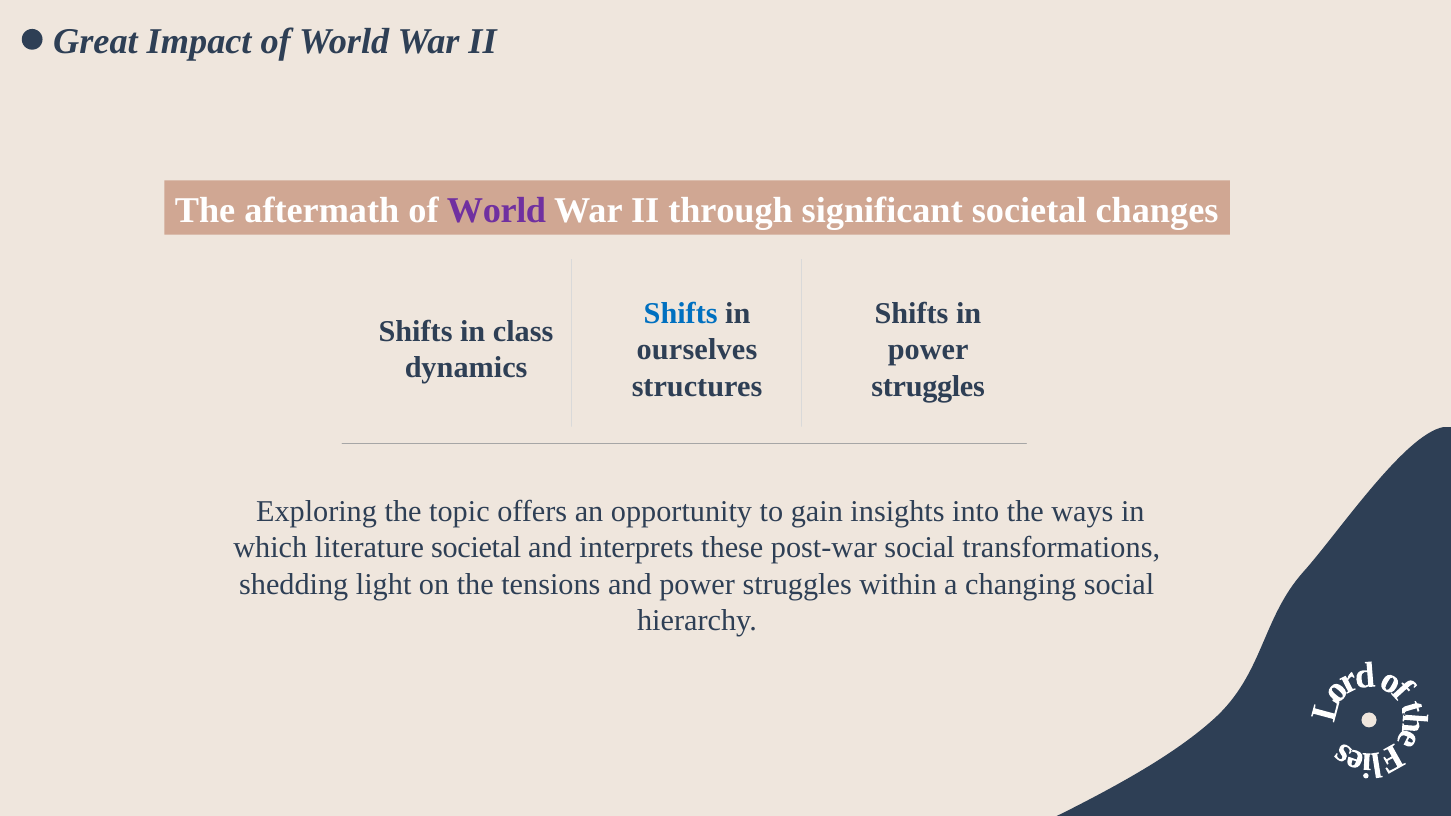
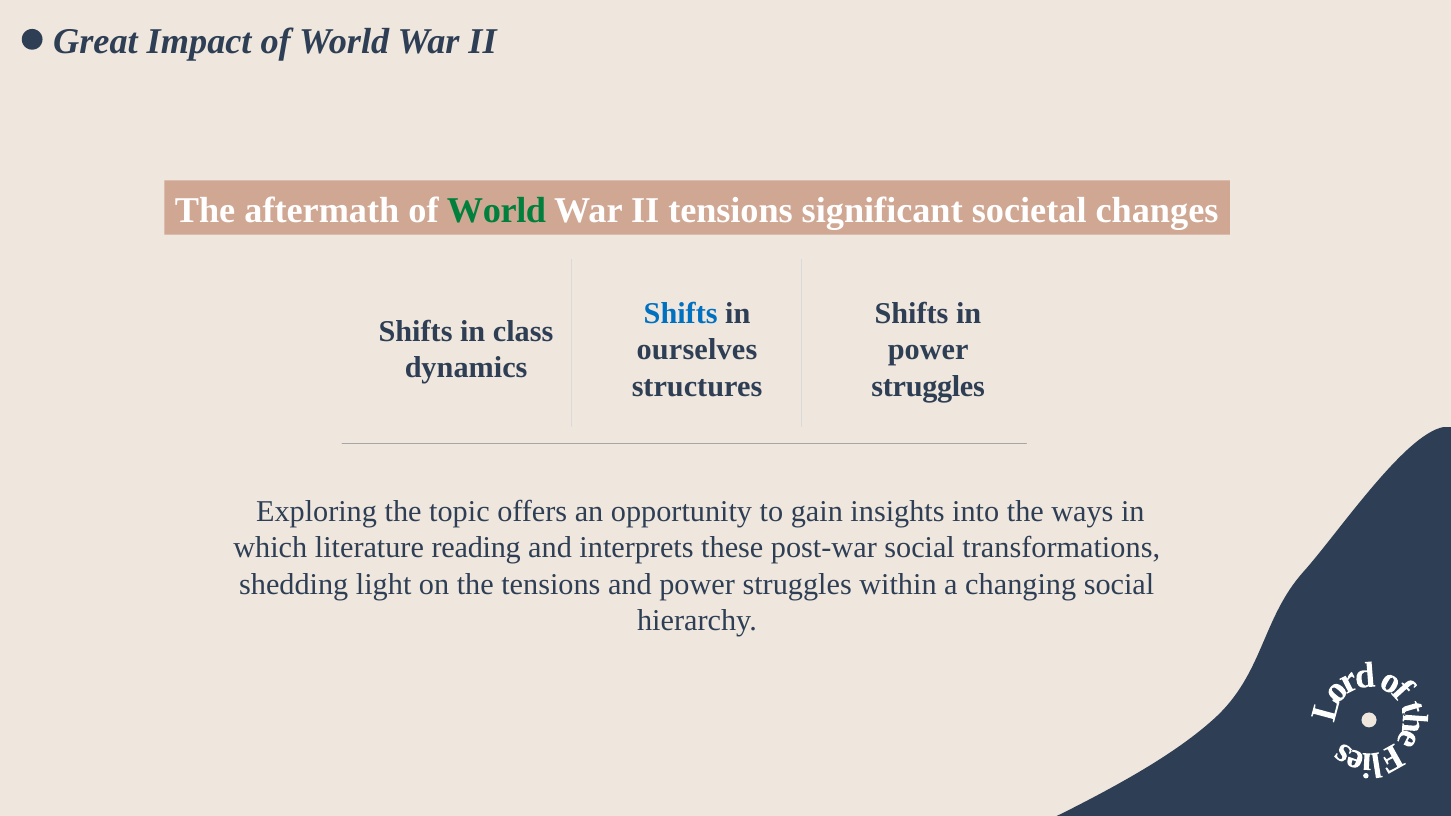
World colour: purple -> green (497, 210)
II through: through -> tensions (731, 210)
literature societal: societal -> reading (476, 548)
